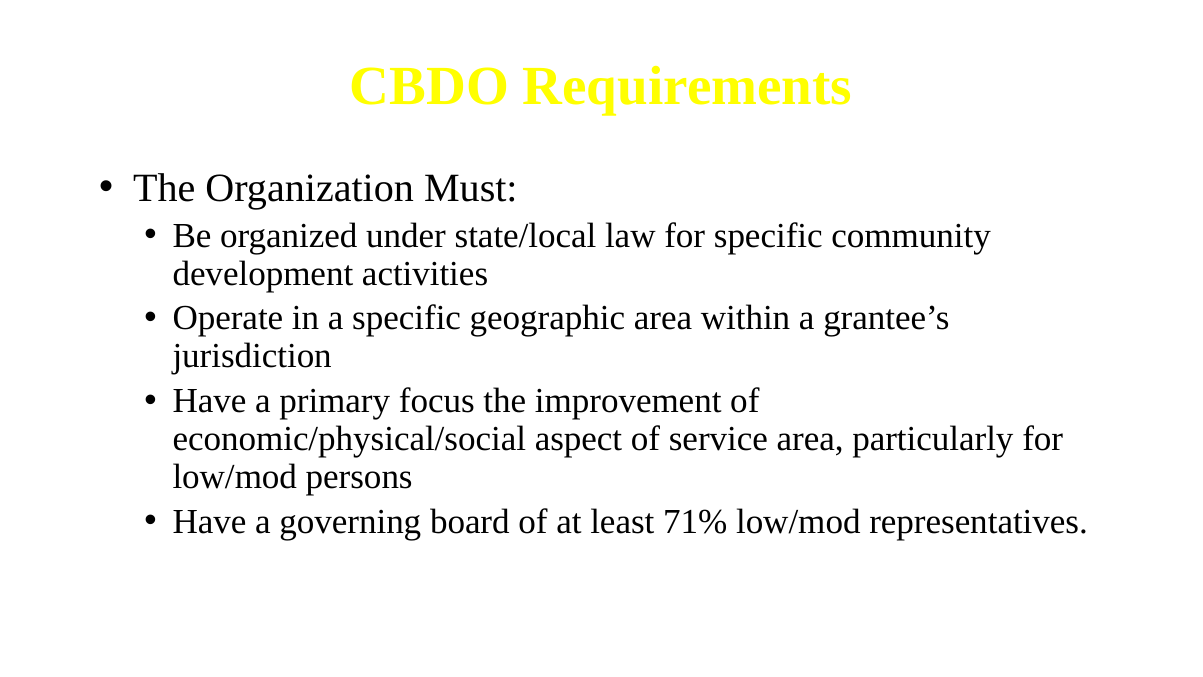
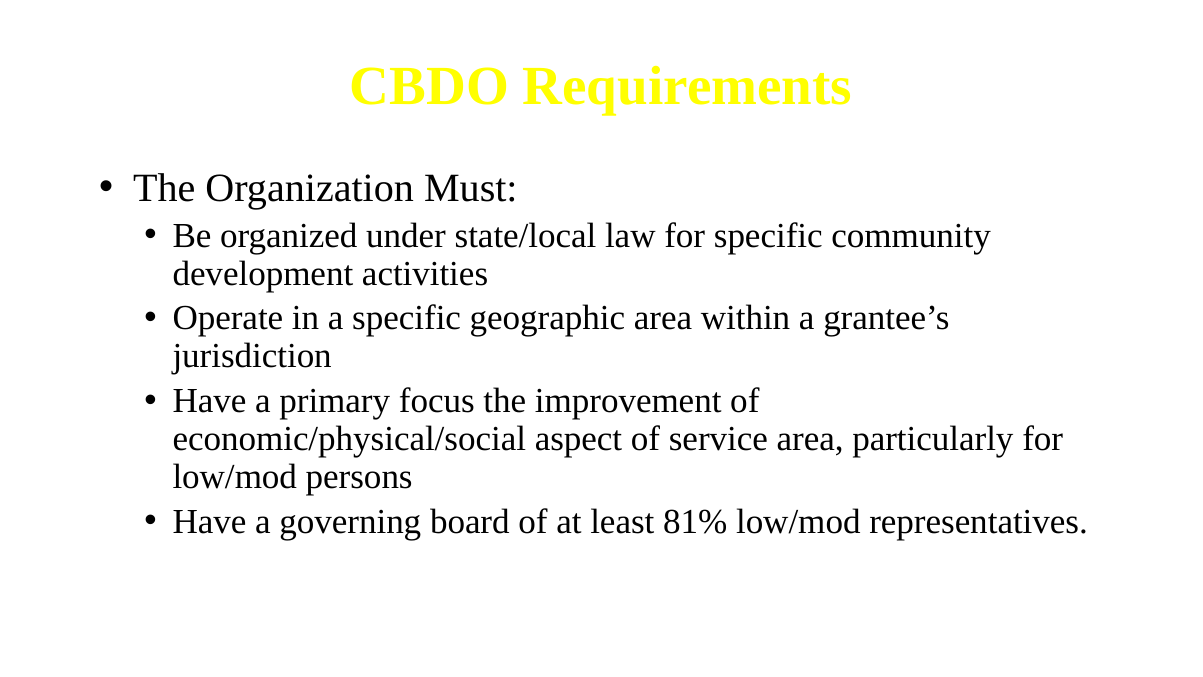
71%: 71% -> 81% (695, 521)
